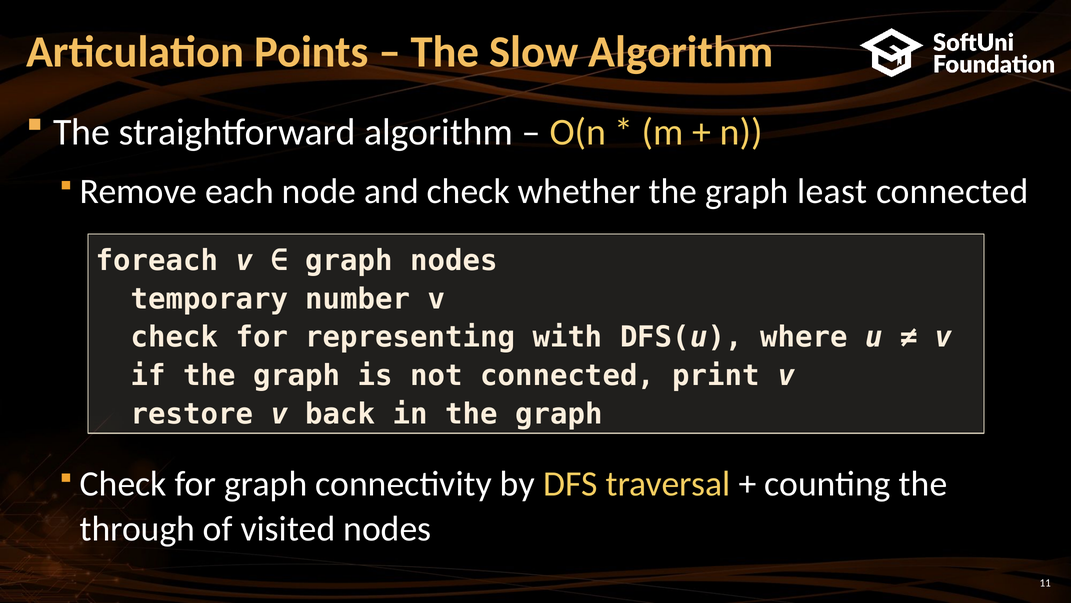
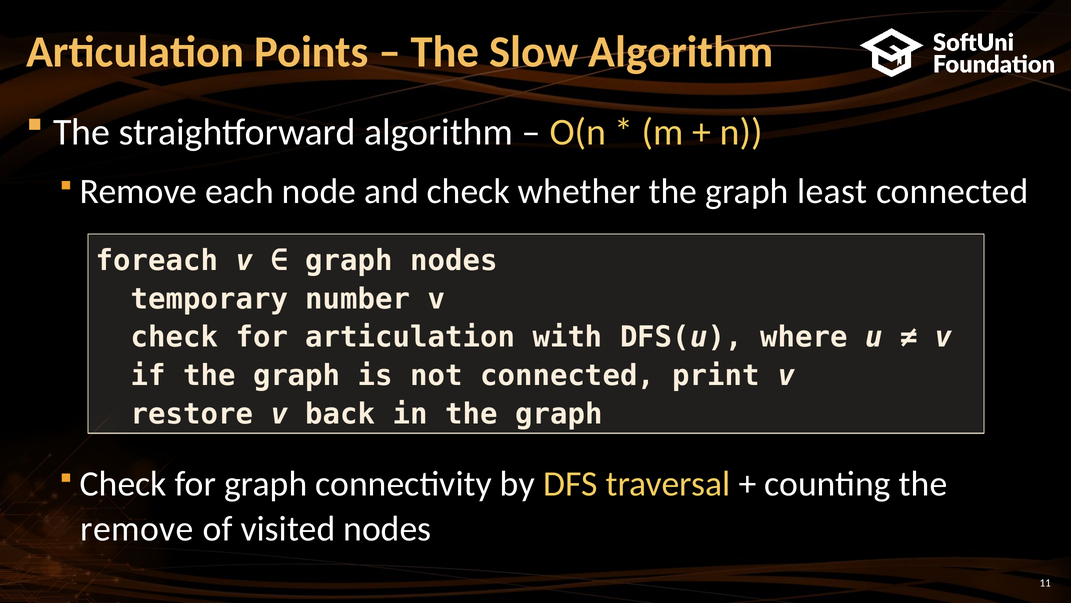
for representing: representing -> articulation (410, 337)
through: through -> remove (137, 528)
